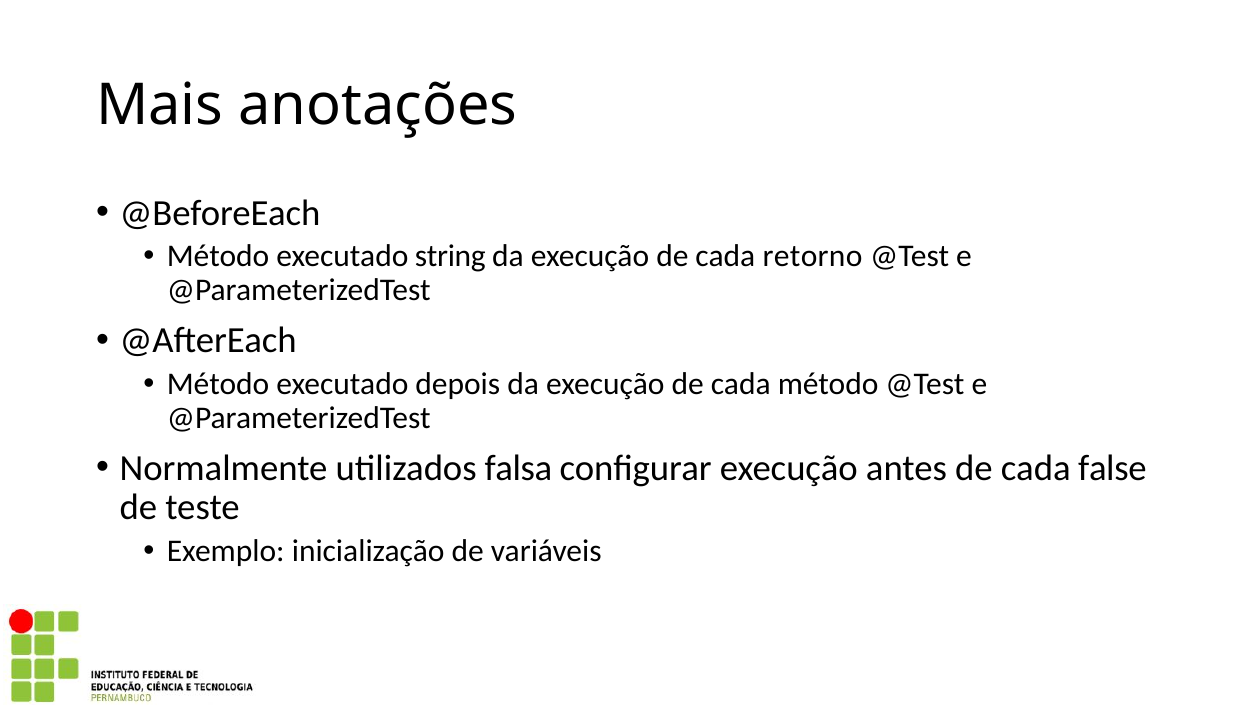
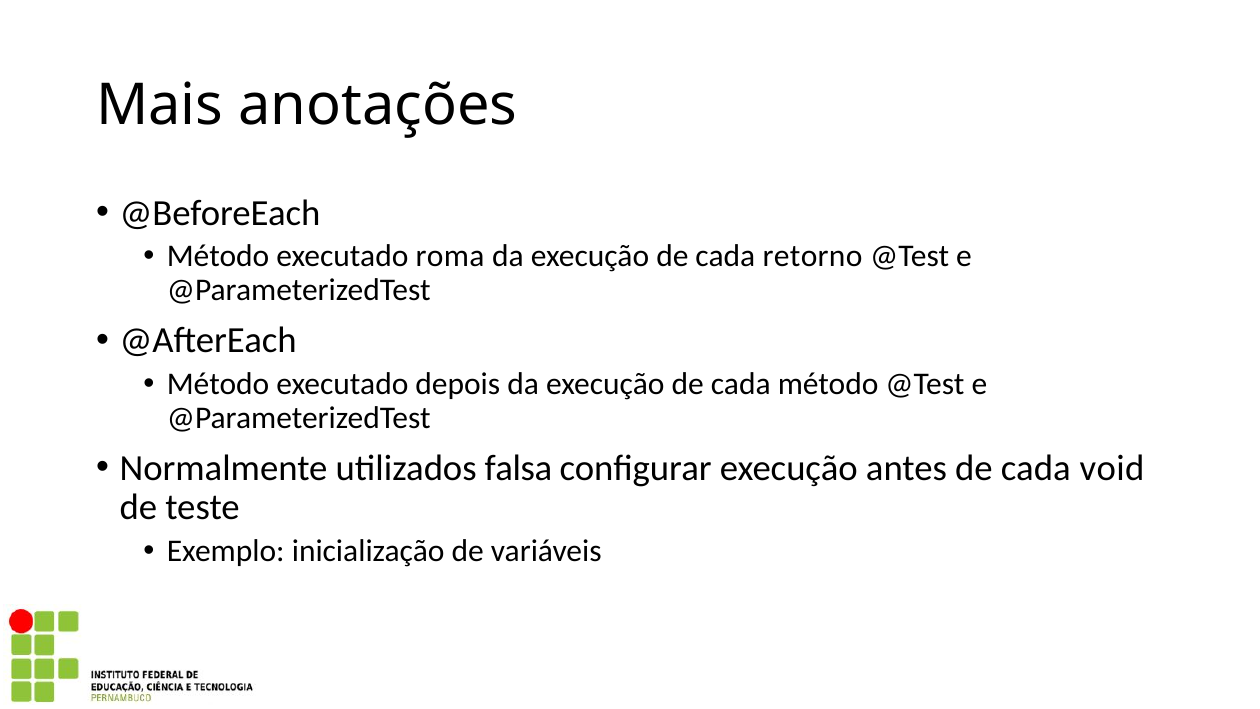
string: string -> roma (450, 256)
false: false -> void (1112, 468)
